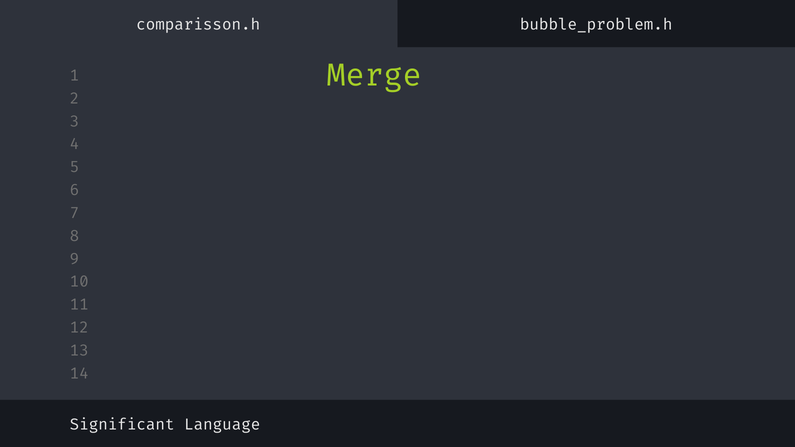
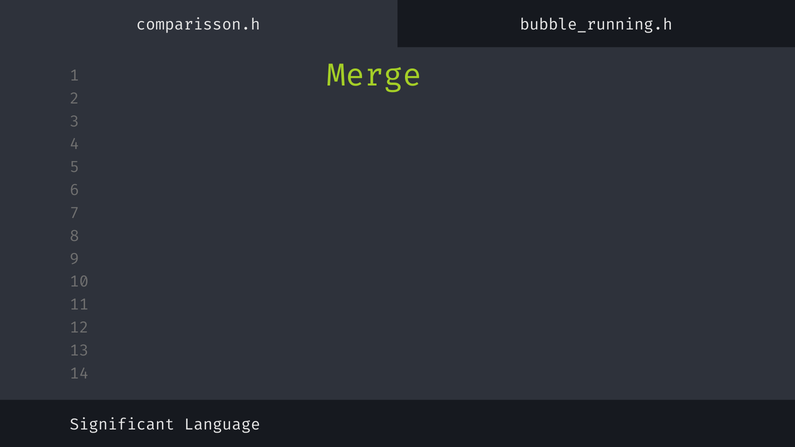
bubble_problem.h: bubble_problem.h -> bubble_running.h (596, 25)
